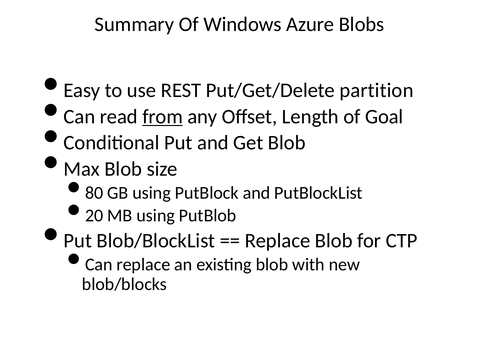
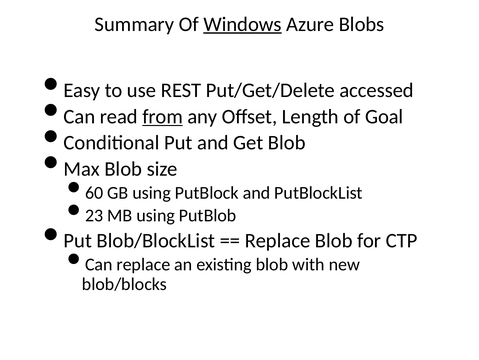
Windows underline: none -> present (243, 24)
partition: partition -> accessed (377, 90)
80: 80 -> 60 (94, 192)
20: 20 -> 23 (94, 215)
